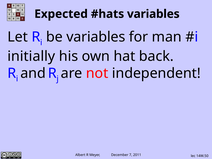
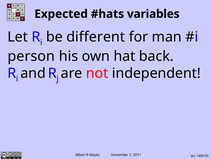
be variables: variables -> different (96, 37)
initially: initially -> person (31, 56)
